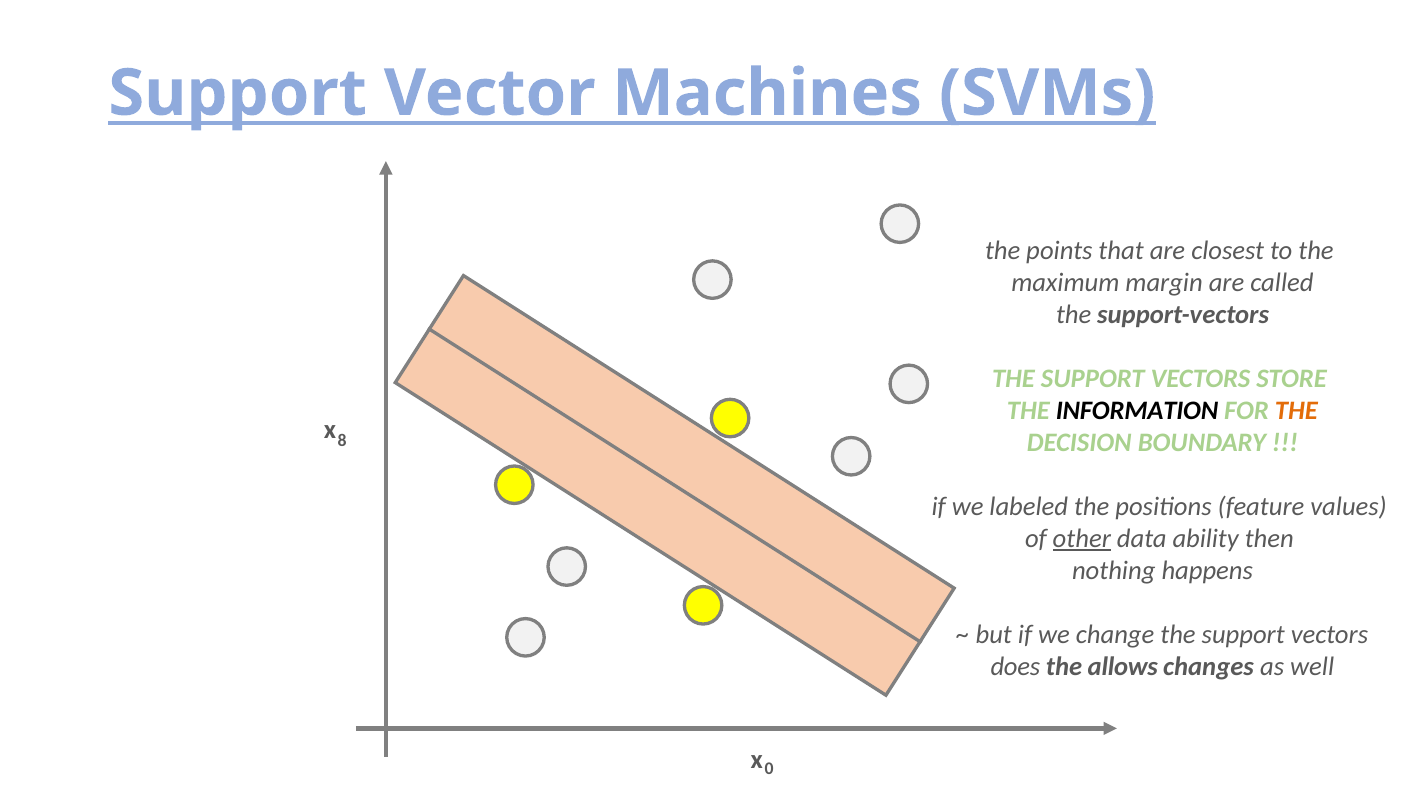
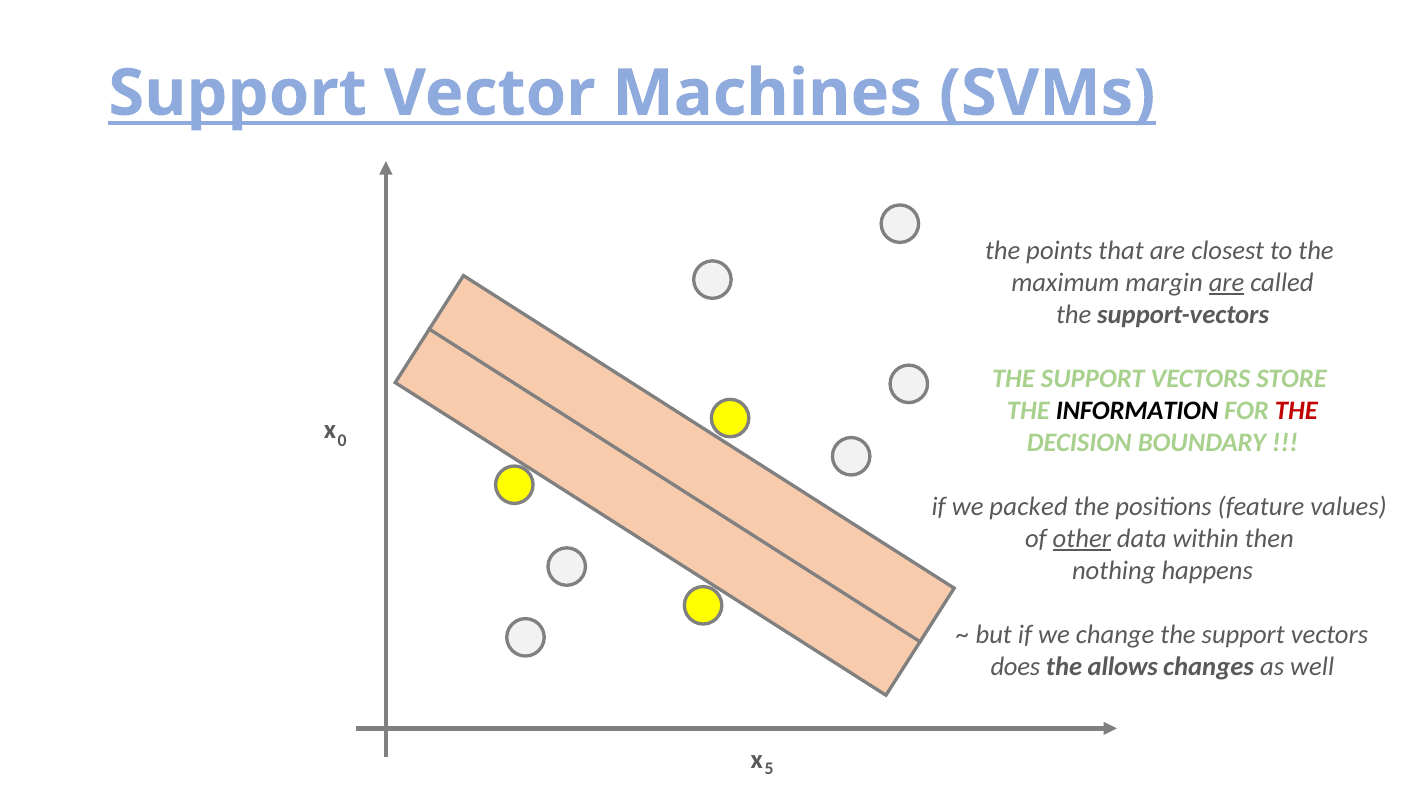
are underline: none -> present (1227, 283)
THE colour: orange -> red (1296, 411)
8: 8 -> 0 (342, 440)
labeled: labeled -> packed (1029, 507)
ability: ability -> within (1206, 539)
0: 0 -> 5 (769, 769)
